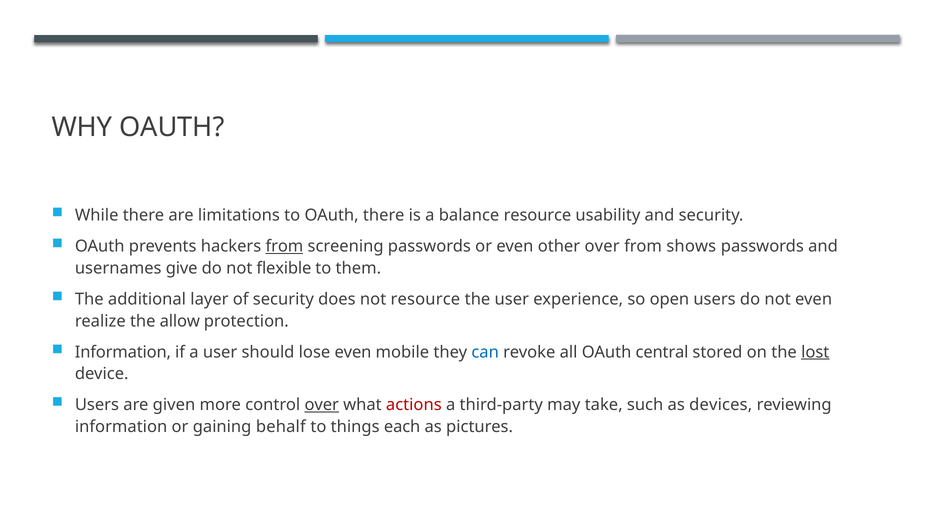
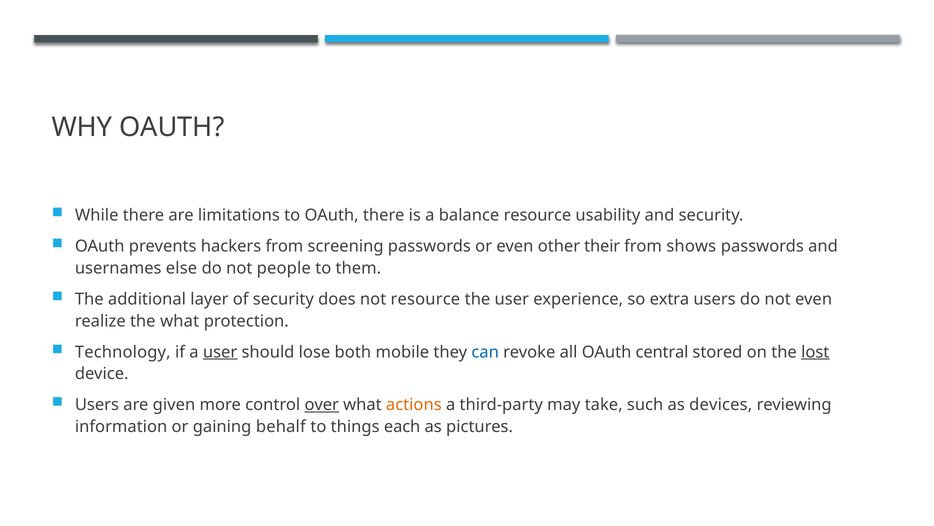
from underline: present -> none (284, 246)
other over: over -> their (602, 246)
give: give -> else (182, 268)
flexible: flexible -> people (284, 268)
open: open -> extra (669, 299)
the allow: allow -> what (180, 321)
Information: Information -> Technology (123, 352)
user underline: none -> present (220, 352)
lose even: even -> both (353, 352)
actions colour: red -> orange (414, 404)
